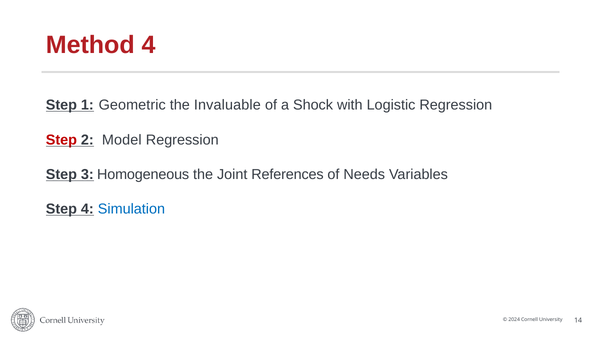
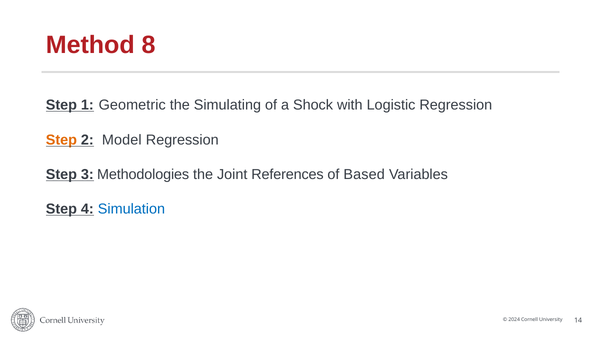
Method 4: 4 -> 8 (149, 45)
Invaluable: Invaluable -> Simulating (227, 105)
Step colour: red -> orange (61, 140)
Homogeneous: Homogeneous -> Methodologies (143, 175)
Needs: Needs -> Based (364, 175)
